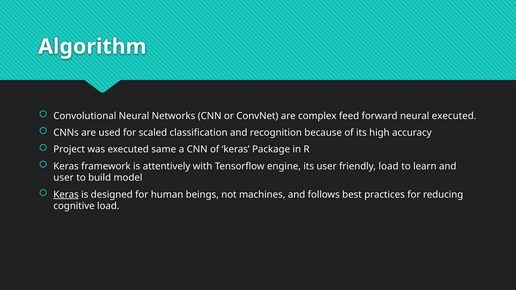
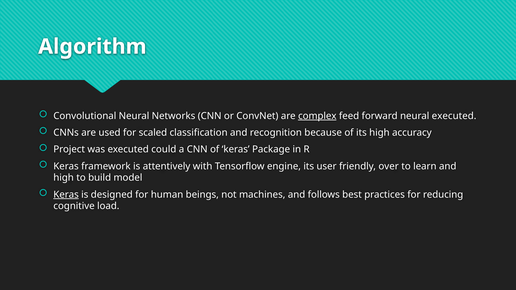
complex underline: none -> present (317, 116)
same: same -> could (164, 150)
friendly load: load -> over (389, 166)
user: user -> high (64, 178)
